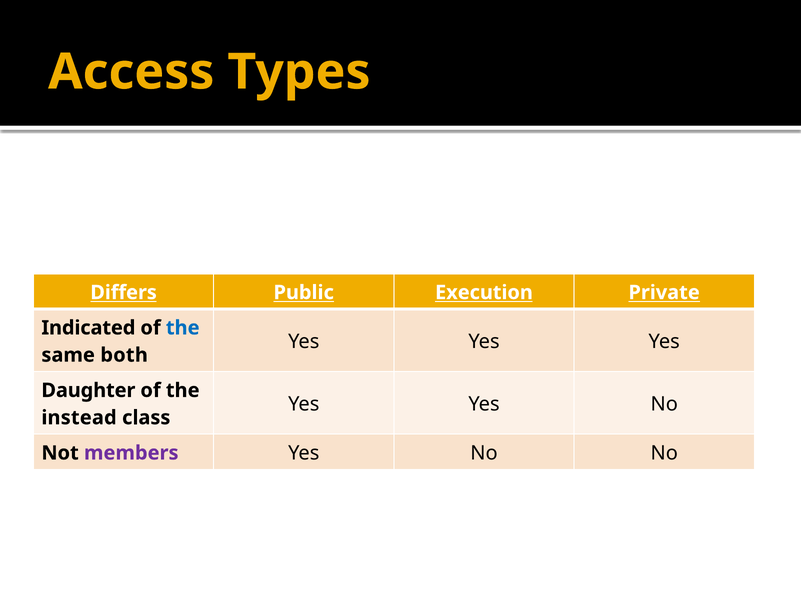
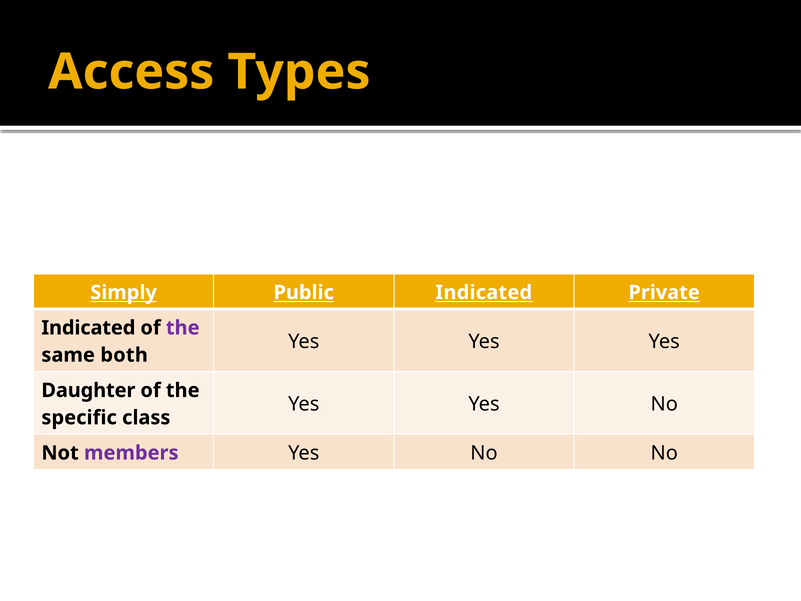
Differs: Differs -> Simply (124, 292)
Public Execution: Execution -> Indicated (484, 292)
the colour: blue -> purple (183, 328)
instead: instead -> specific (79, 417)
